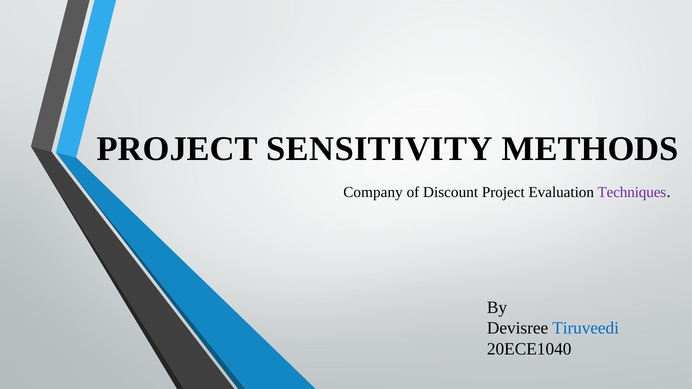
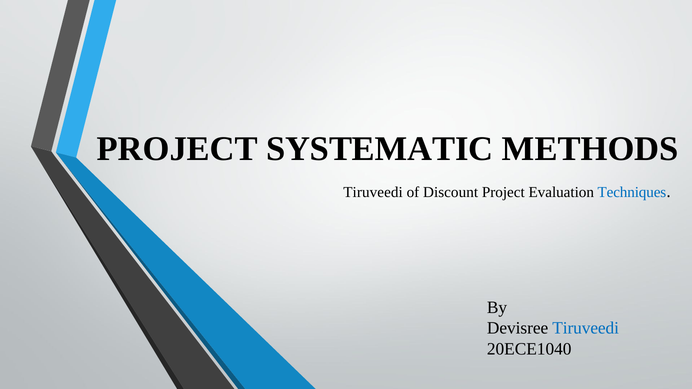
SENSITIVITY: SENSITIVITY -> SYSTEMATIC (380, 149)
Company: Company -> Tiruveedi (373, 192)
Techniques colour: purple -> blue (632, 192)
